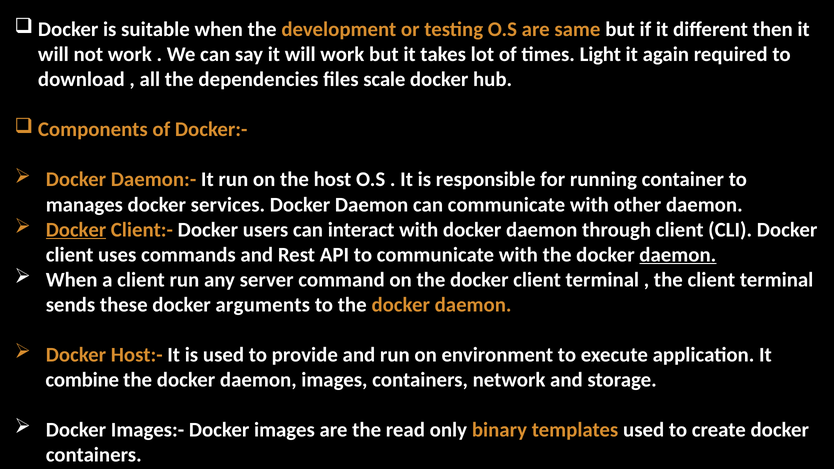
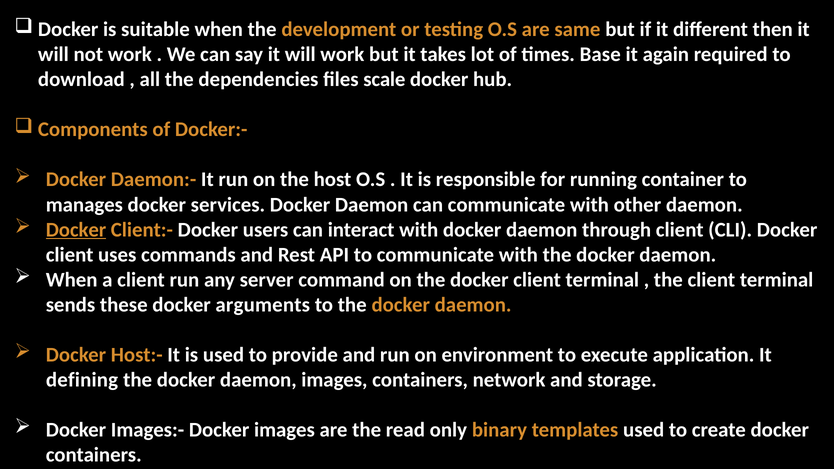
Light: Light -> Base (600, 55)
daemon underline: present -> none (678, 255)
combine: combine -> defining (82, 380)
